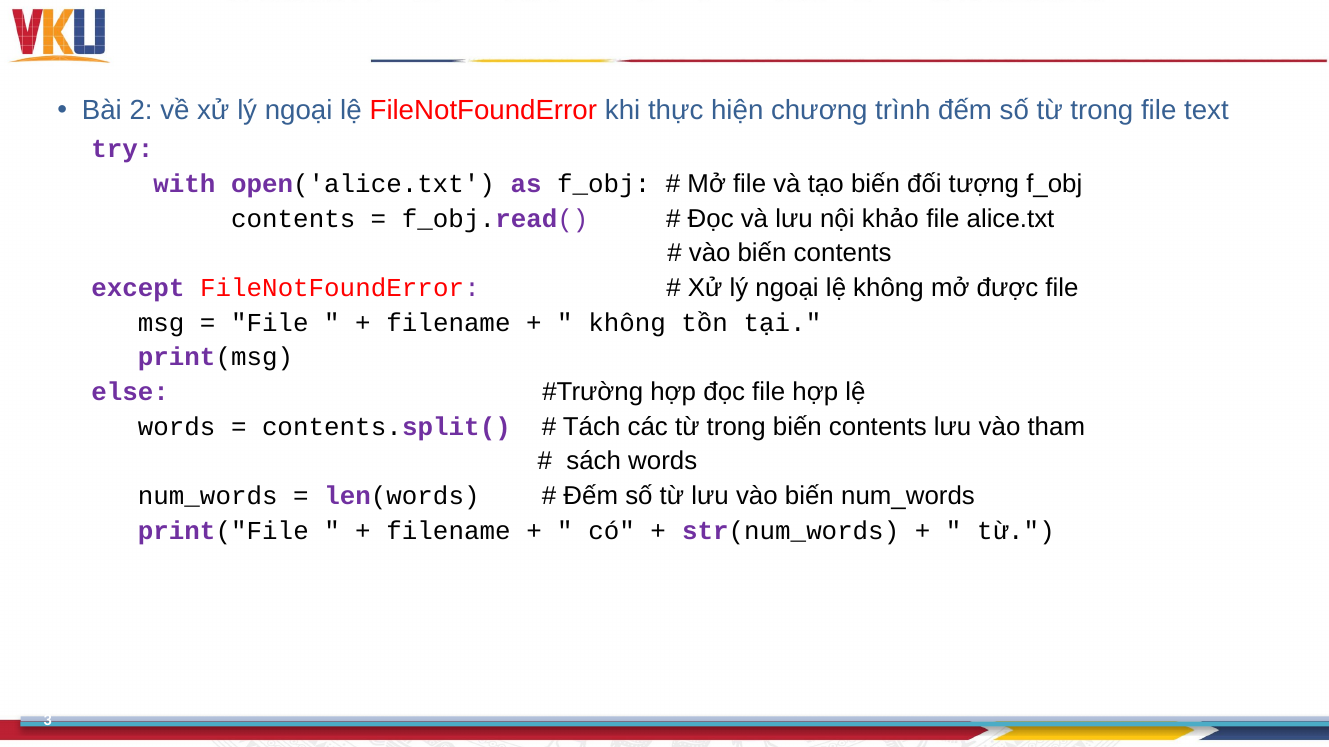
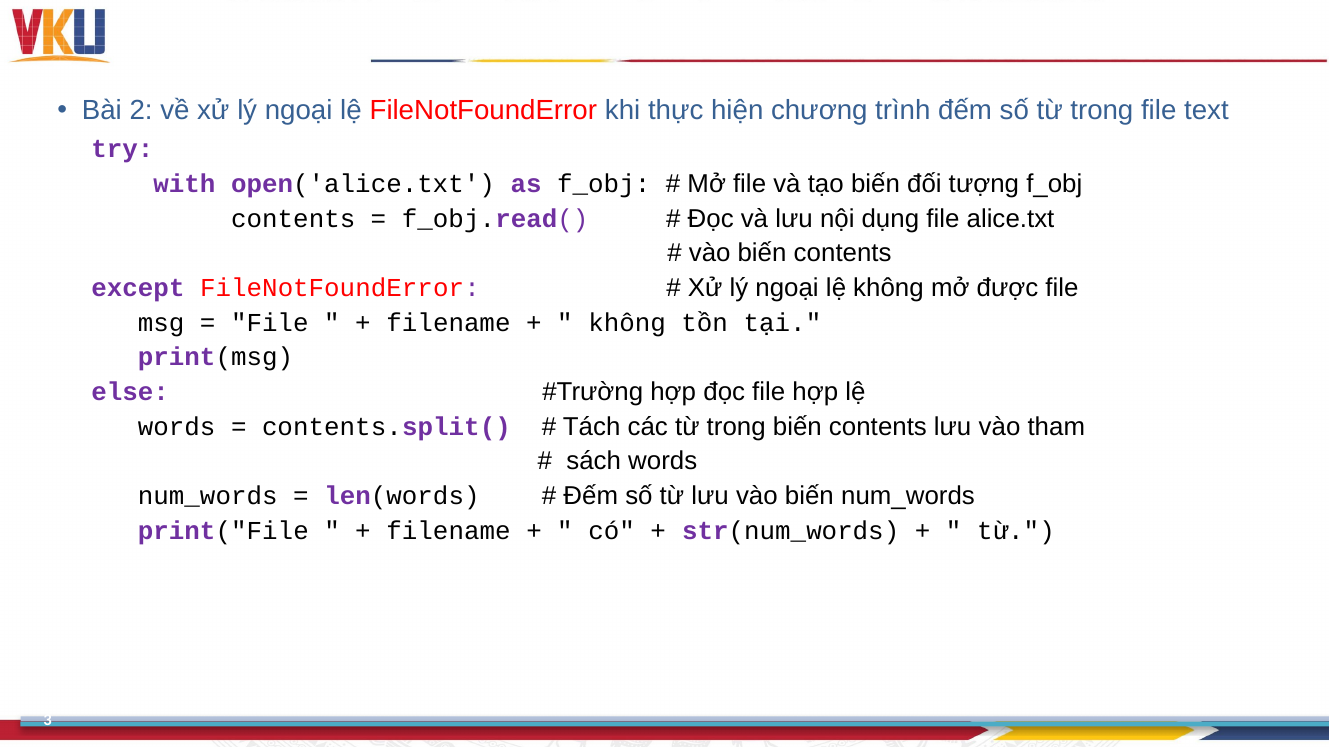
khảo: khảo -> dụng (890, 219)
